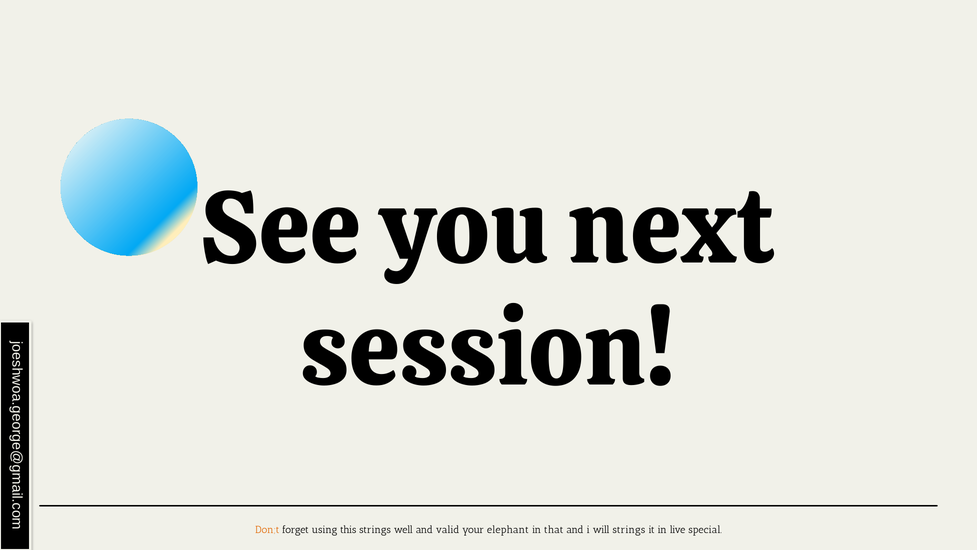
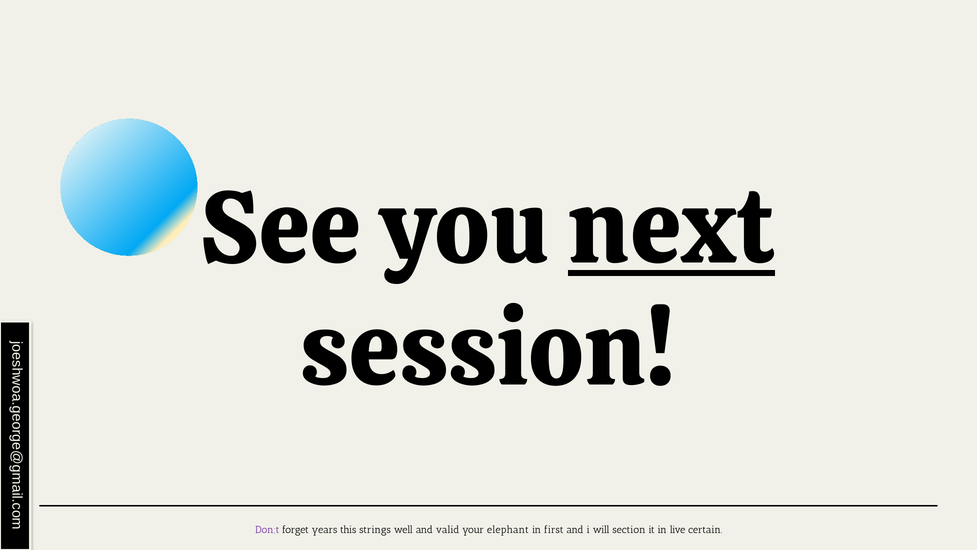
next underline: none -> present (672, 229)
Don;t colour: orange -> purple (267, 529)
using: using -> years (325, 529)
that: that -> first (554, 529)
will strings: strings -> section (629, 529)
special: special -> certain (705, 529)
